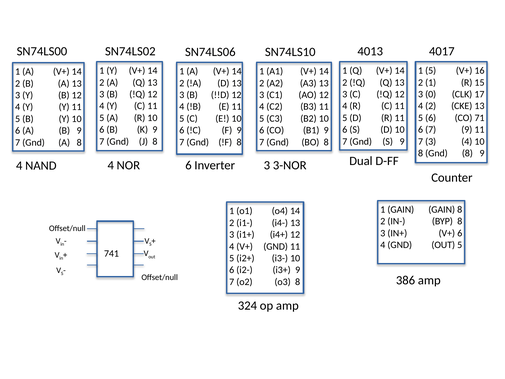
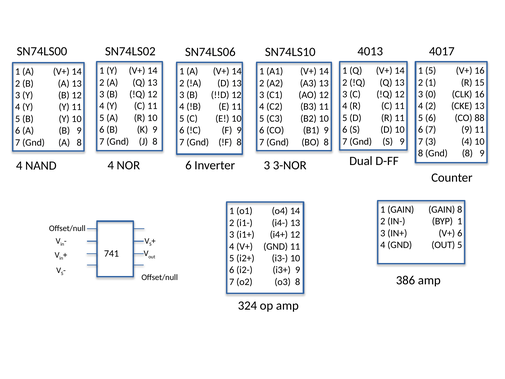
CLK 17: 17 -> 16 (479, 94)
71: 71 -> 88 (480, 118)
BYP 8: 8 -> 1 (460, 221)
